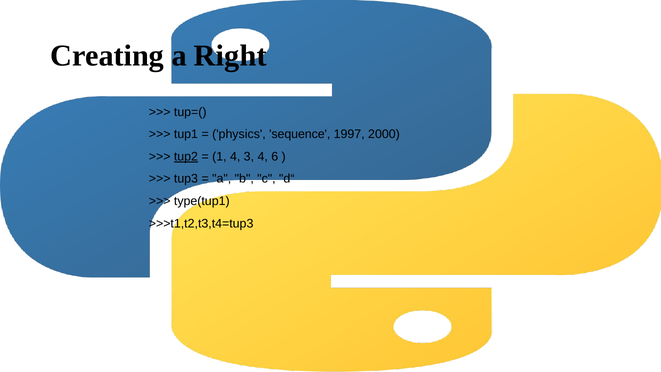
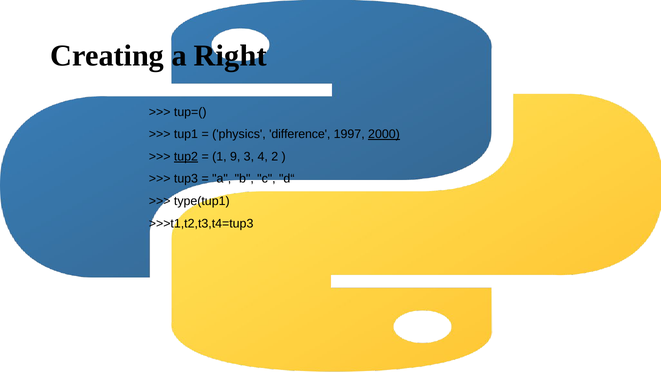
sequence: sequence -> difference (300, 134)
2000 underline: none -> present (384, 134)
1 4: 4 -> 9 (235, 157)
6: 6 -> 2 (275, 157)
